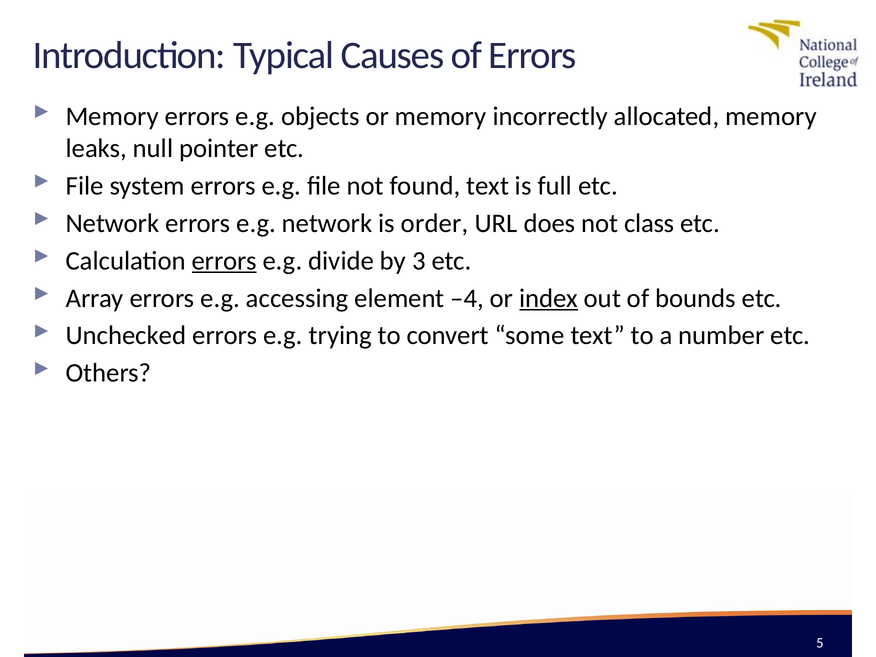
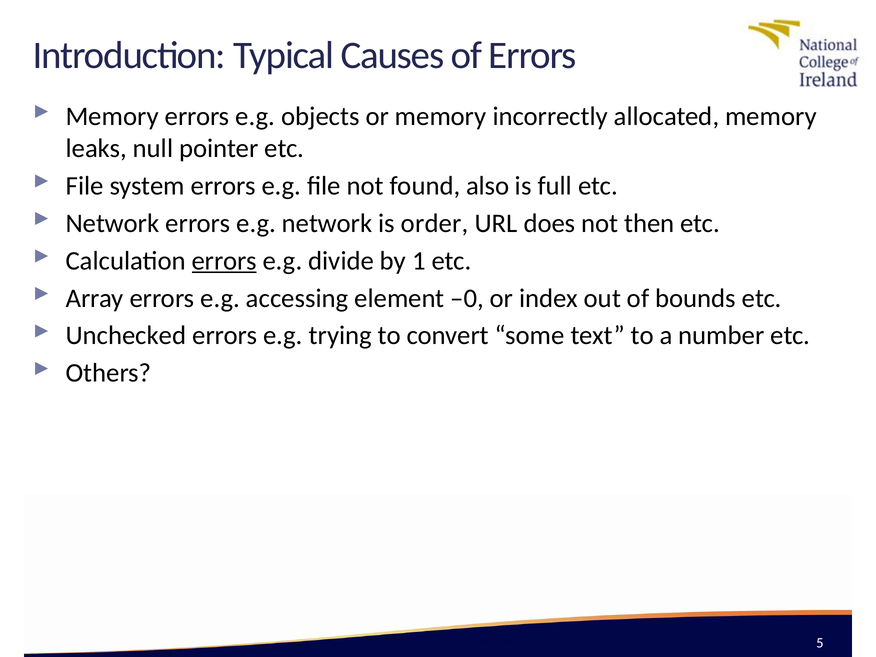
found text: text -> also (488, 186)
class: class -> then (649, 223)
3: 3 -> 1 (419, 261)
–4: –4 -> –0 (467, 298)
index underline: present -> none (549, 298)
